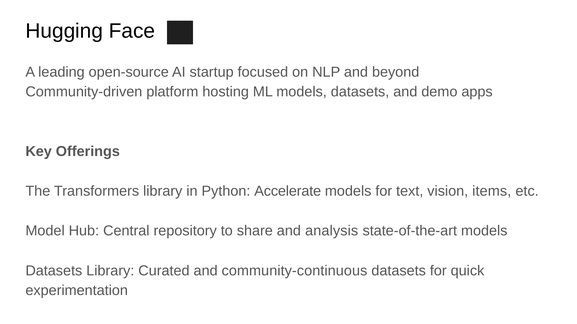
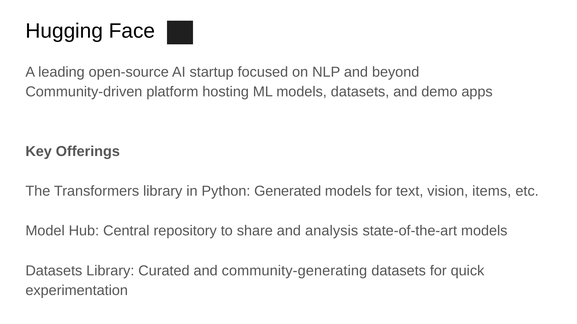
Accelerate: Accelerate -> Generated (288, 191)
community-continuous: community-continuous -> community-generating (294, 271)
